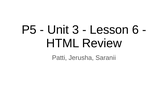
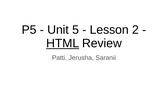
3: 3 -> 5 (76, 30)
6: 6 -> 2 (135, 30)
HTML underline: none -> present (63, 43)
